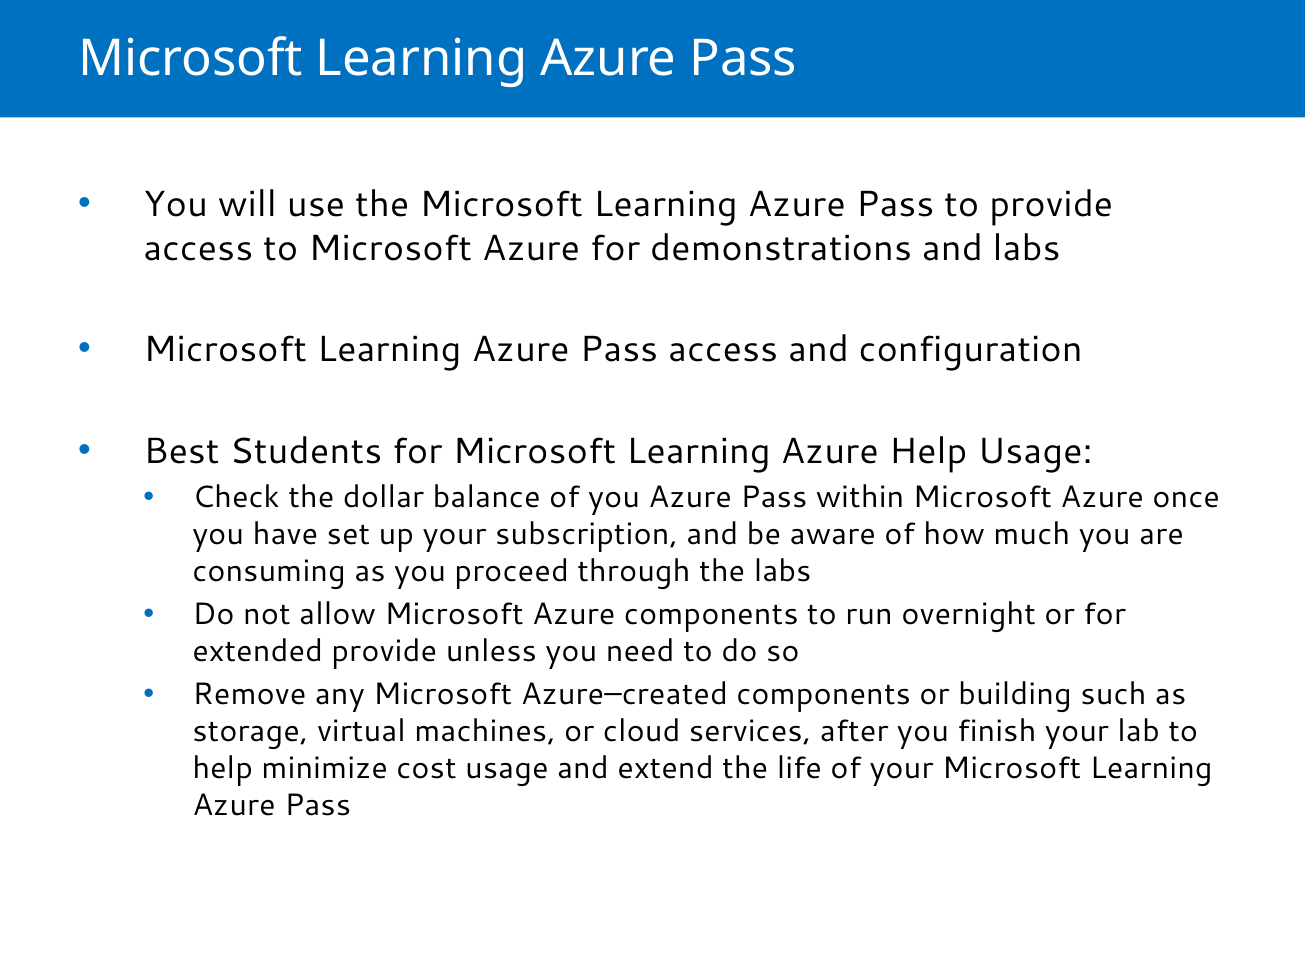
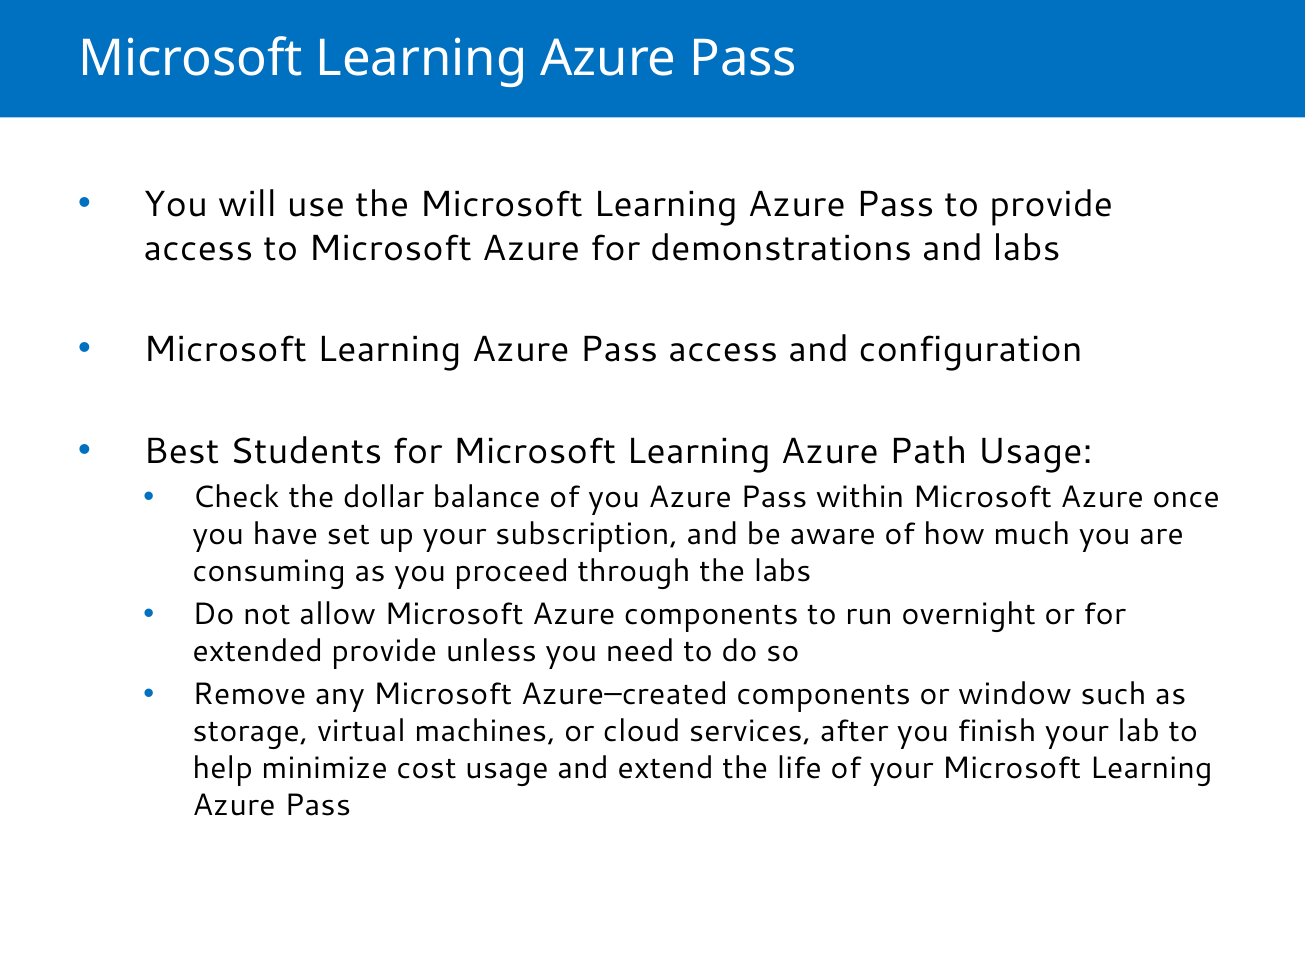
Azure Help: Help -> Path (928, 451)
building: building -> window (1015, 695)
